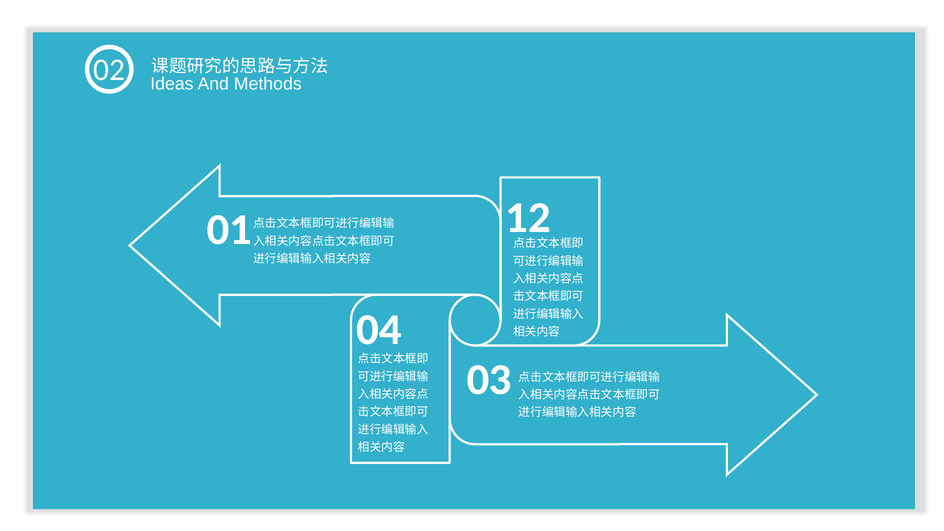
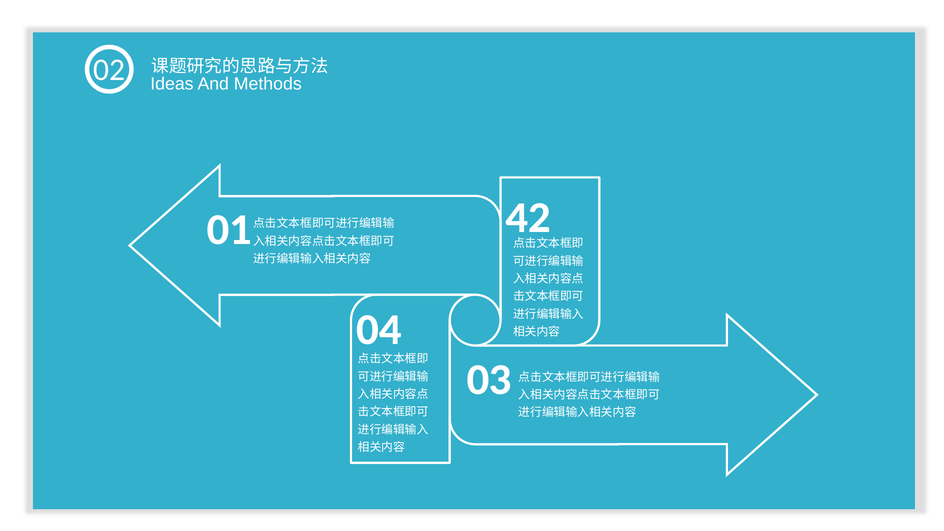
12: 12 -> 42 (528, 219)
